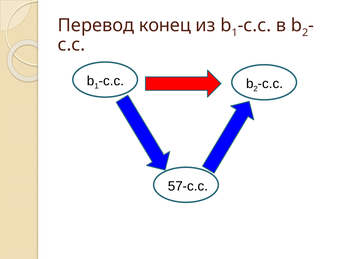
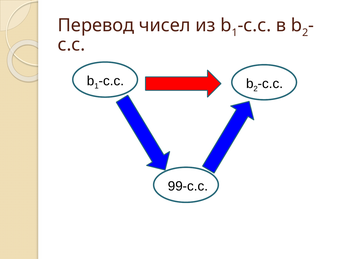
конец: конец -> чисел (165, 25)
57-с.с: 57-с.с -> 99-с.с (188, 186)
